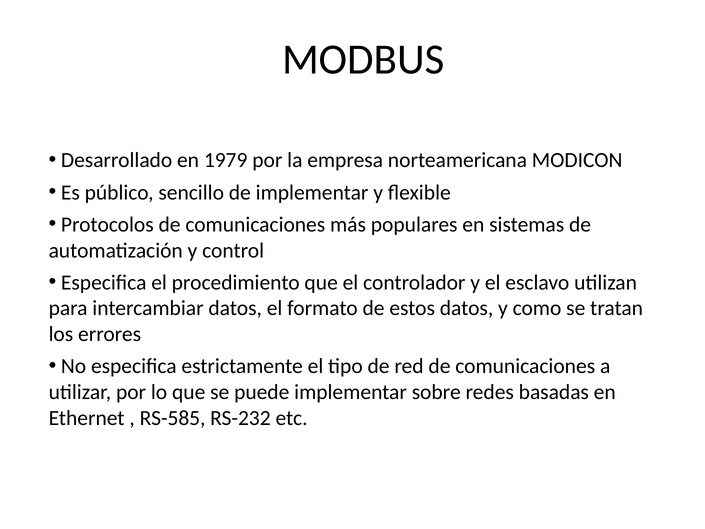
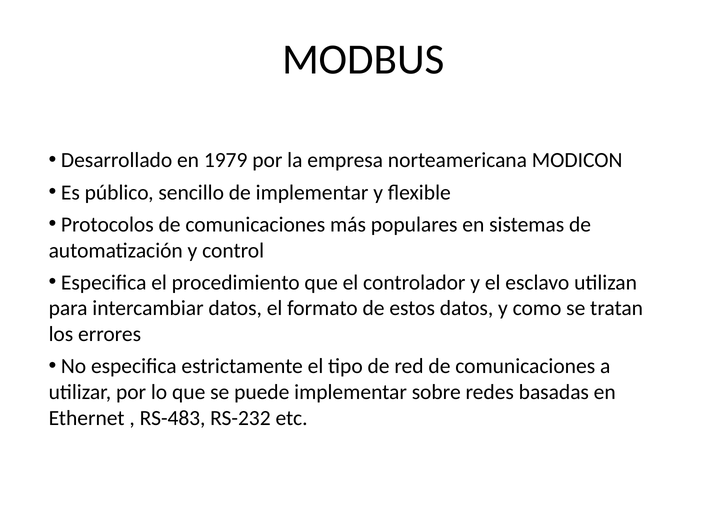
RS-585: RS-585 -> RS-483 (173, 418)
